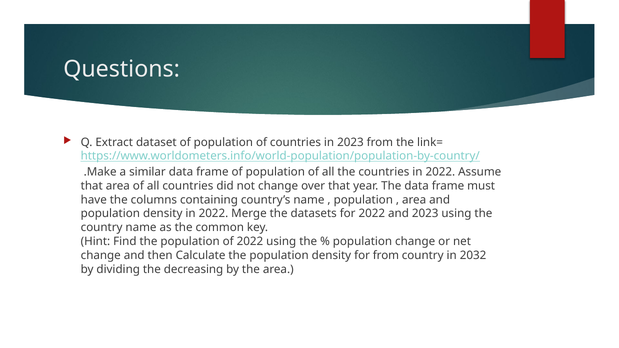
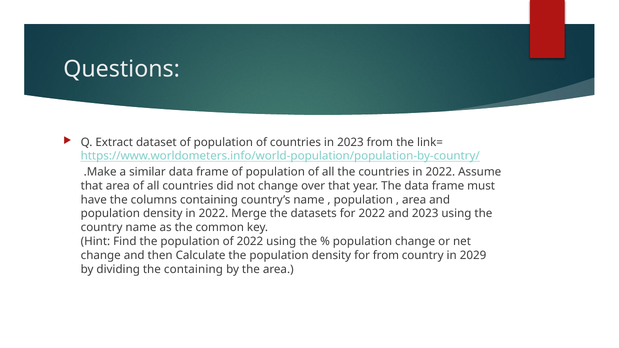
2032: 2032 -> 2029 (473, 256)
the decreasing: decreasing -> containing (193, 269)
